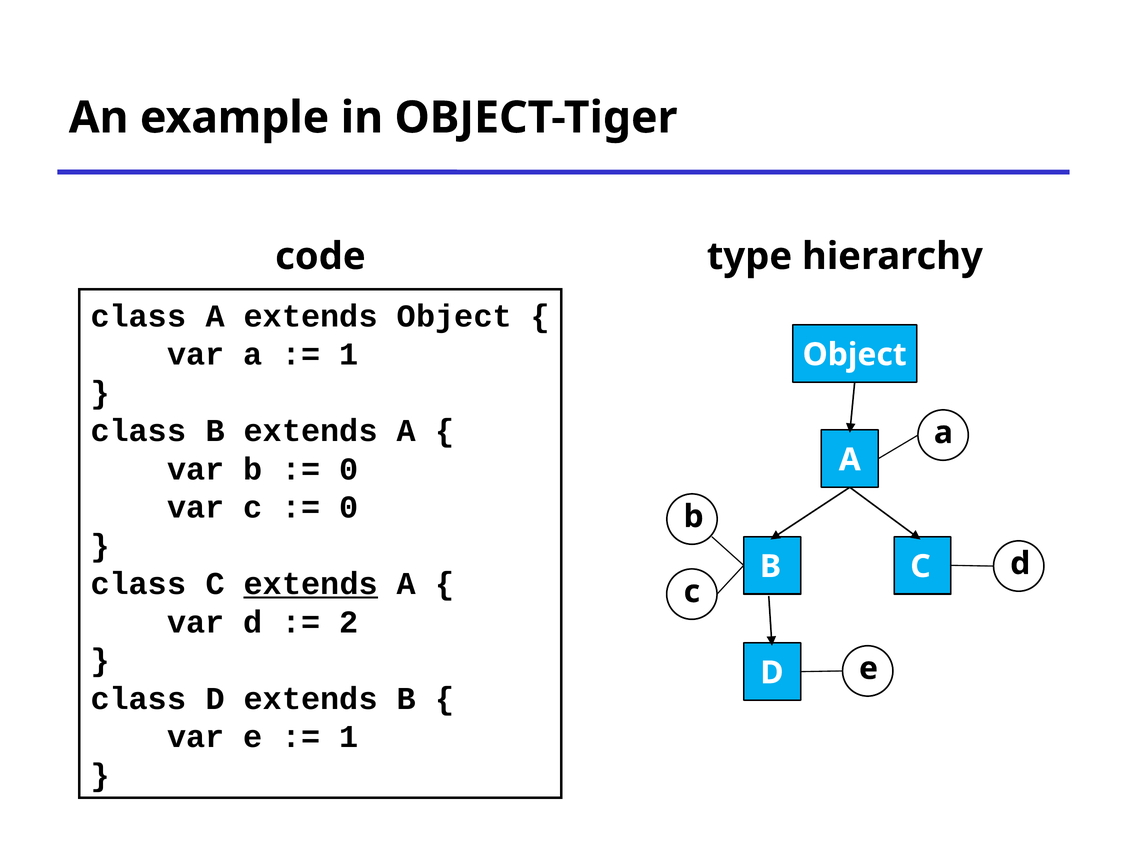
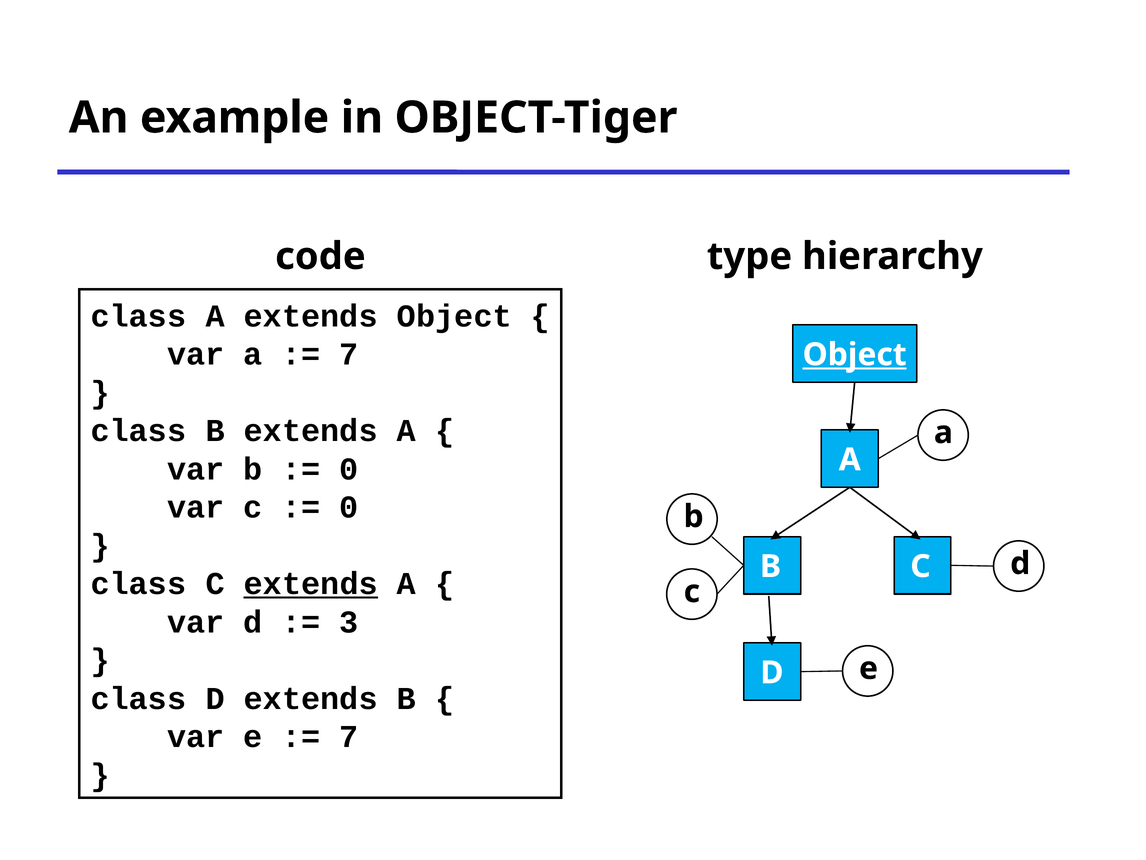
1: 1 -> 7 (349, 354)
Object underline: none -> present (855, 354)
2: 2 -> 3 (349, 622)
1: 1 -> 7 (349, 736)
